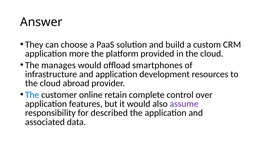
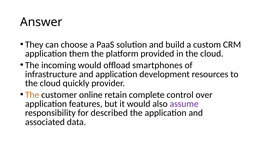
more: more -> them (79, 54)
manages: manages -> incoming (59, 65)
abroad: abroad -> quickly (76, 84)
The colour: blue -> orange (32, 95)
